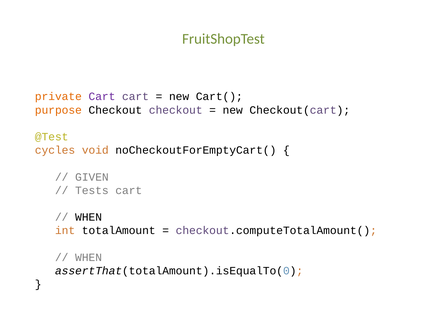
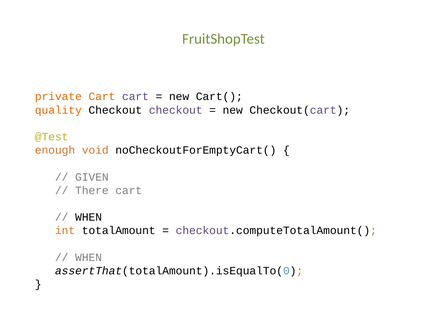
Cart colour: purple -> orange (102, 97)
purpose: purpose -> quality (58, 110)
cycles: cycles -> enough (55, 150)
Tests: Tests -> There (92, 191)
